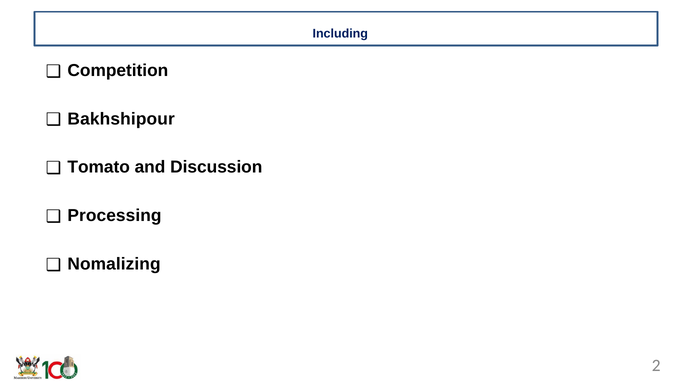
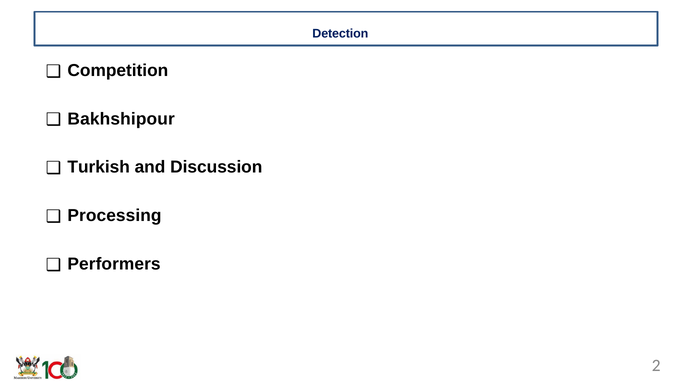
Including: Including -> Detection (340, 33)
Tomato: Tomato -> Turkish (99, 167)
Nomalizing: Nomalizing -> Performers (114, 264)
